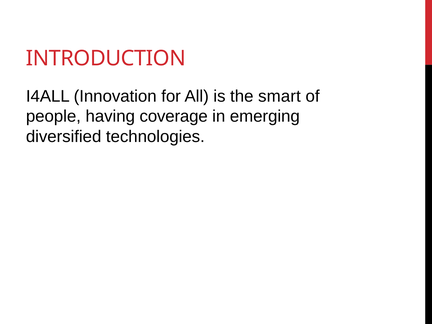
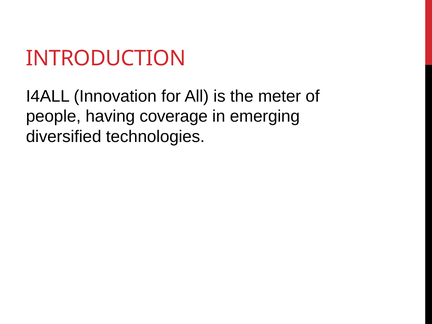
smart: smart -> meter (280, 96)
